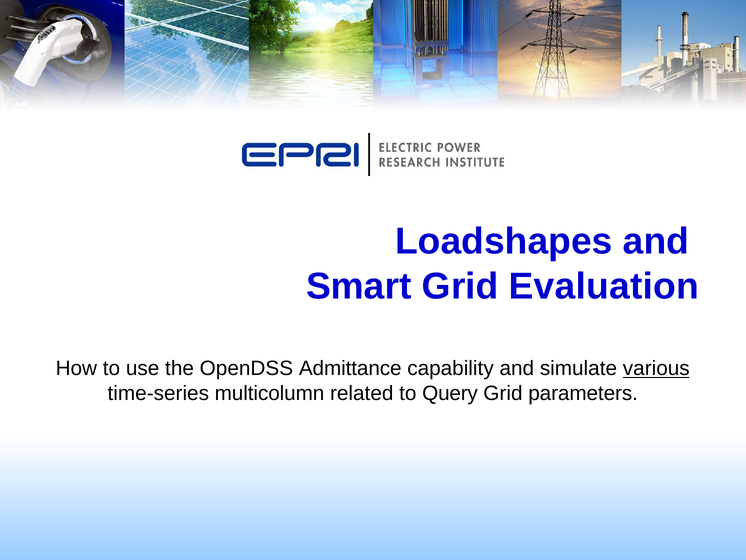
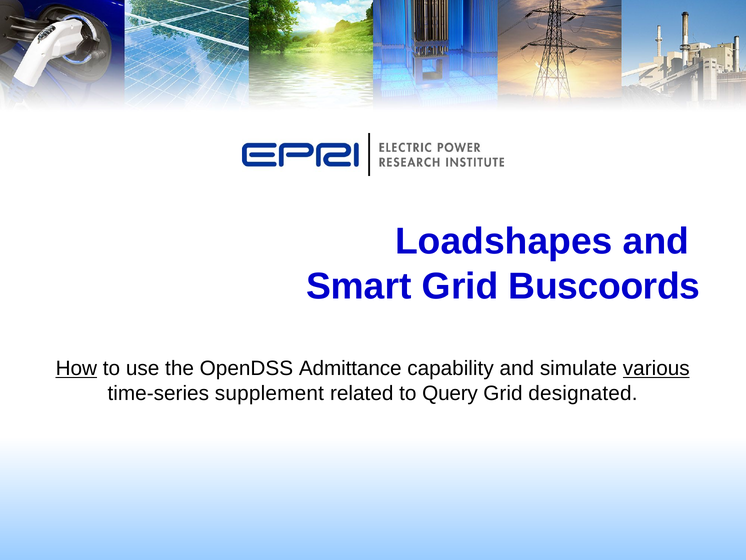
Evaluation: Evaluation -> Buscoords (604, 286)
How underline: none -> present (76, 368)
multicolumn: multicolumn -> supplement (269, 393)
parameters: parameters -> designated (583, 393)
